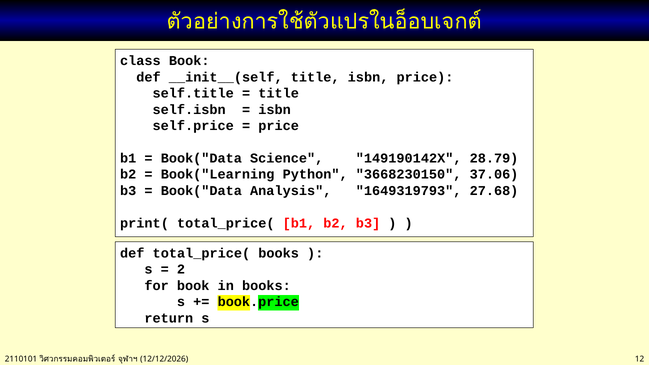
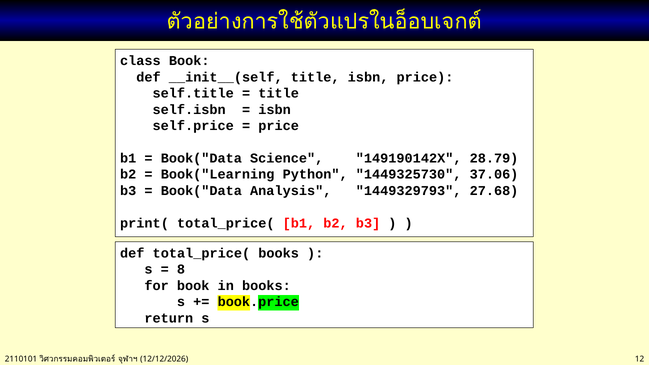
3668230150: 3668230150 -> 1449325730 (409, 175)
1649319793: 1649319793 -> 1449329793 (409, 191)
2: 2 -> 8 (181, 270)
